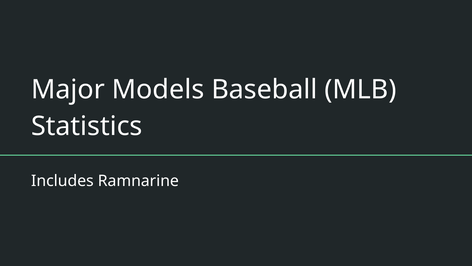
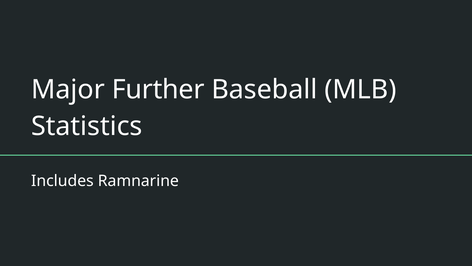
Models: Models -> Further (158, 90)
